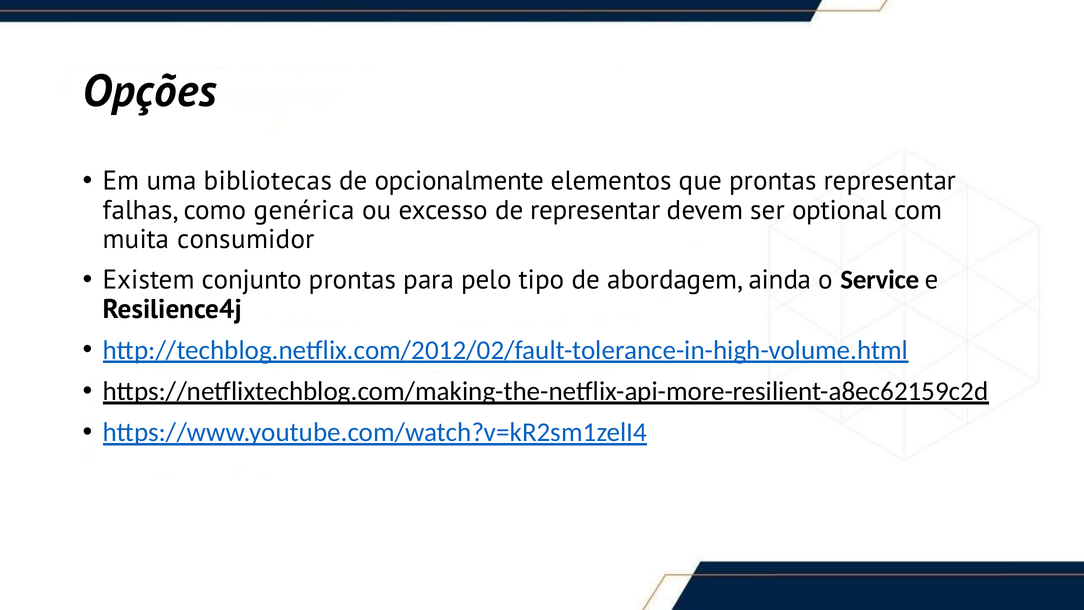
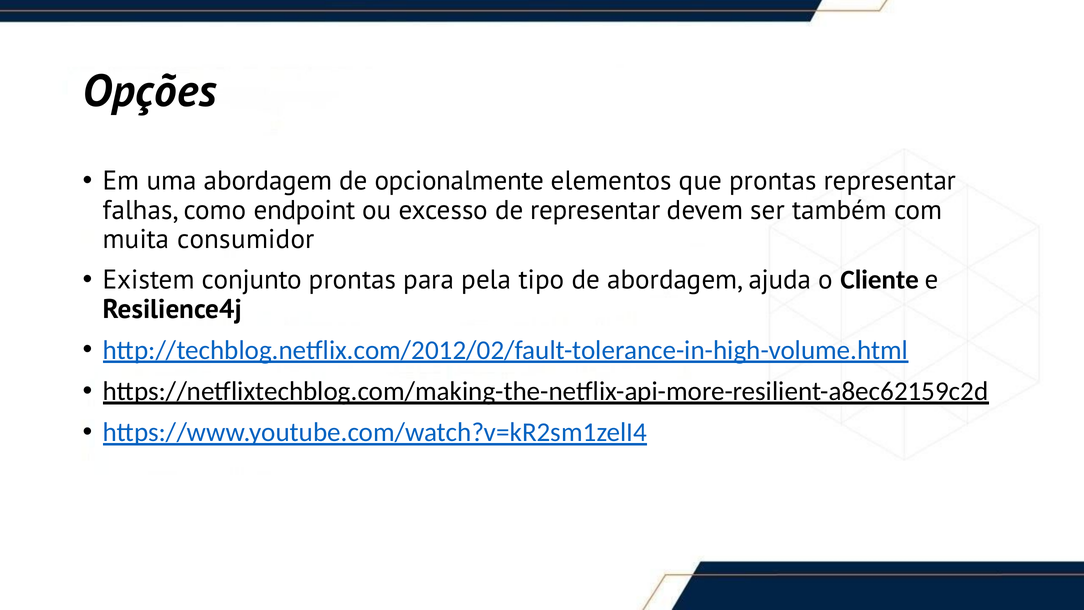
uma bibliotecas: bibliotecas -> abordagem (268, 181)
genérica: genérica -> endpoint (304, 210)
optional: optional -> também (840, 210)
pelo: pelo -> pela (486, 280)
ainda: ainda -> ajuda (780, 280)
Service: Service -> Cliente (880, 280)
